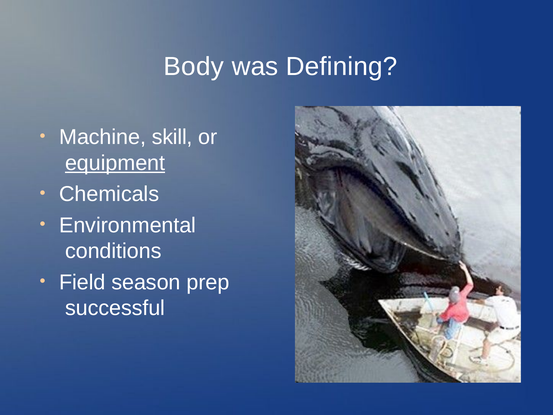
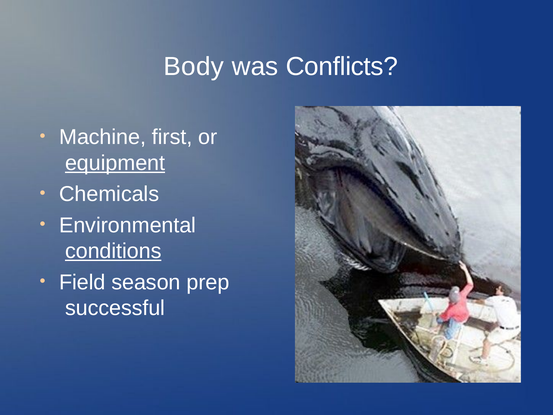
Defining: Defining -> Conflicts (342, 66)
skill: skill -> first (172, 137)
conditions underline: none -> present (113, 251)
